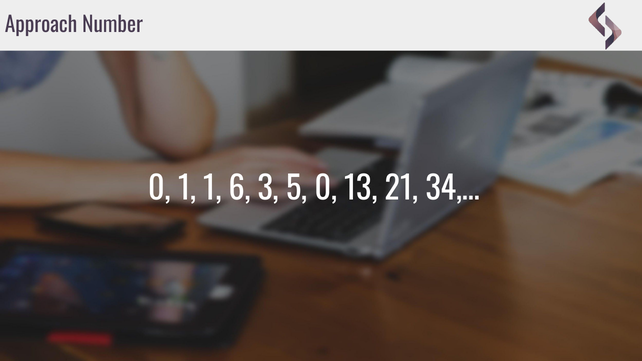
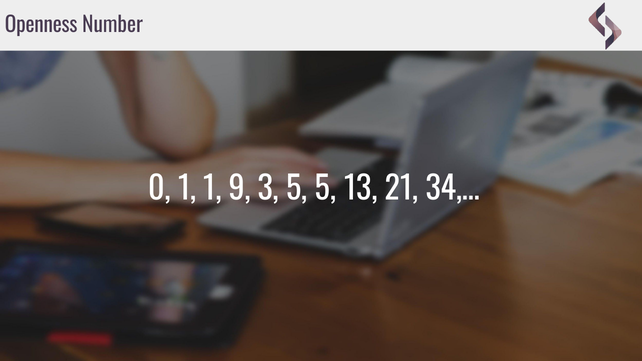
Approach: Approach -> Openness (41, 25)
6: 6 -> 9 (240, 189)
5 0: 0 -> 5 (326, 189)
